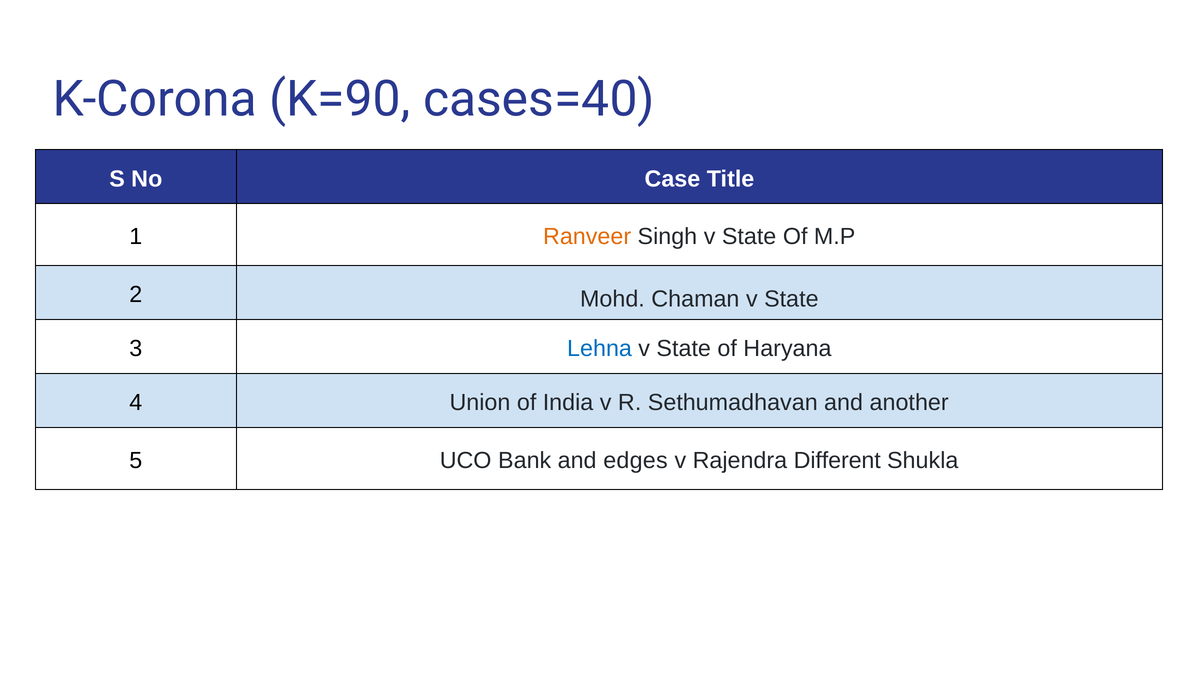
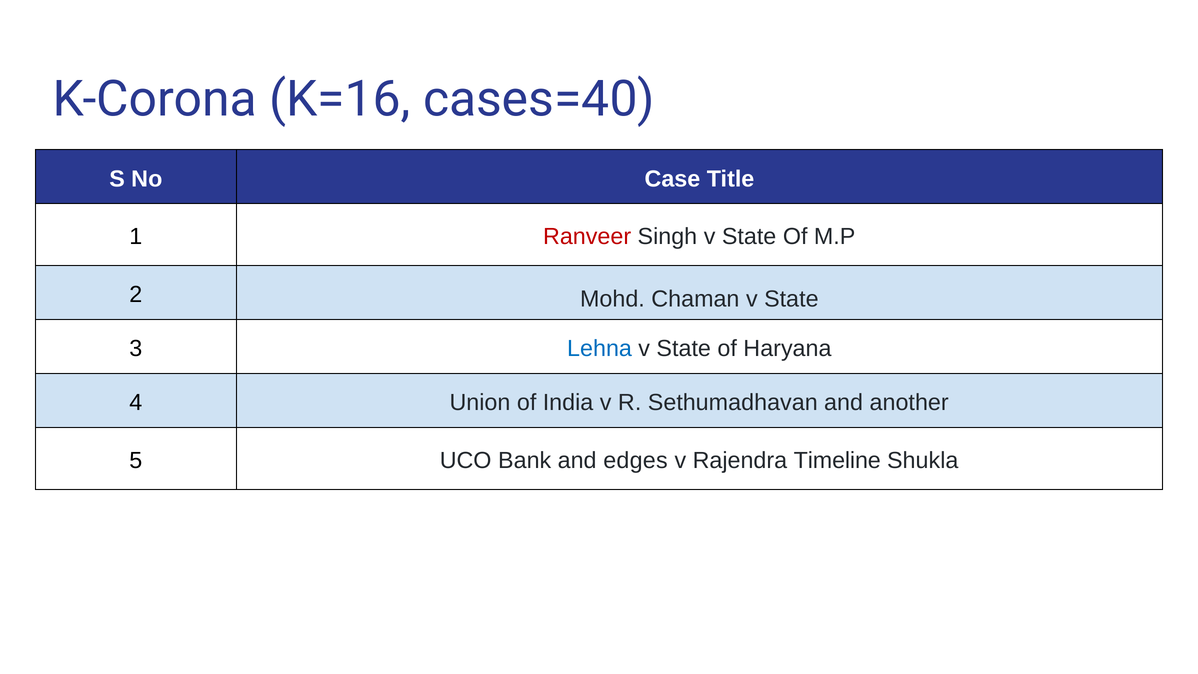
K=90: K=90 -> K=16 (340, 99)
Ranveer colour: orange -> red (587, 237)
Different: Different -> Timeline (837, 461)
